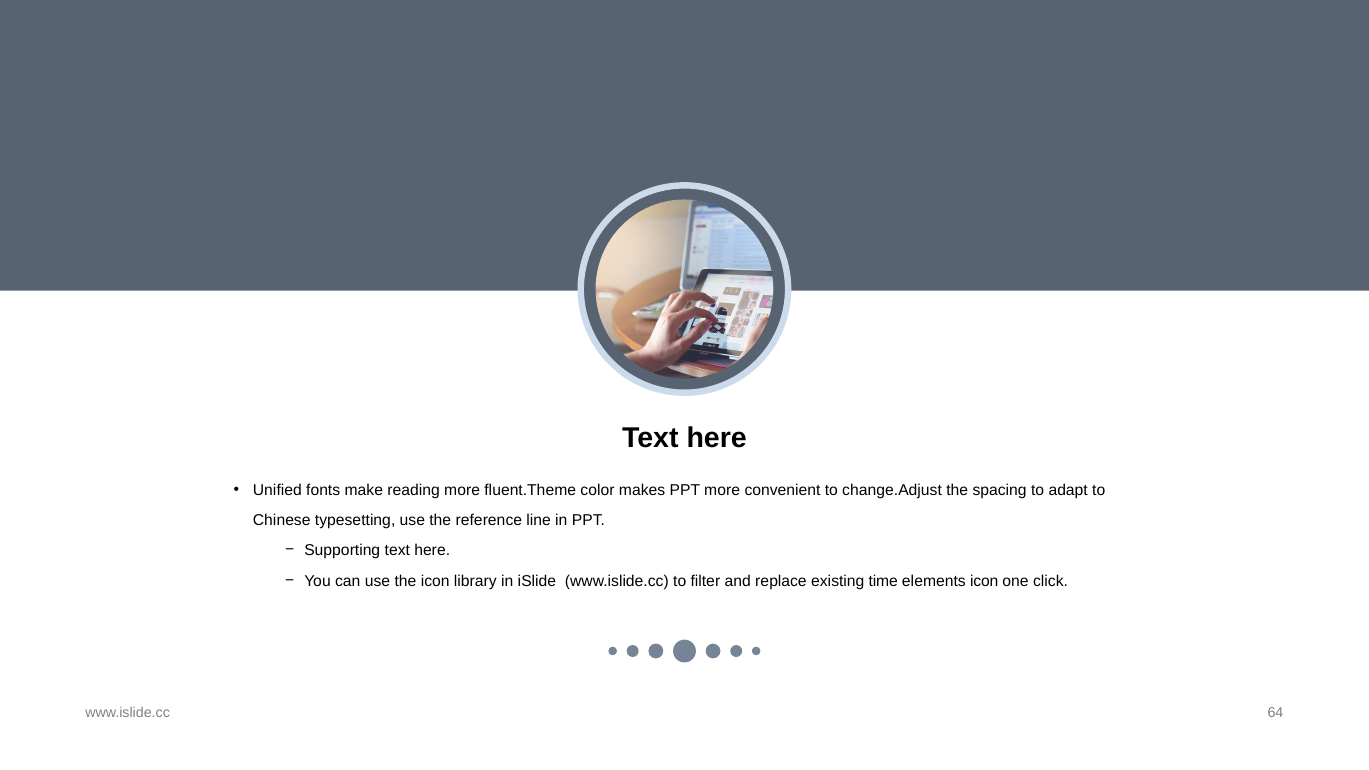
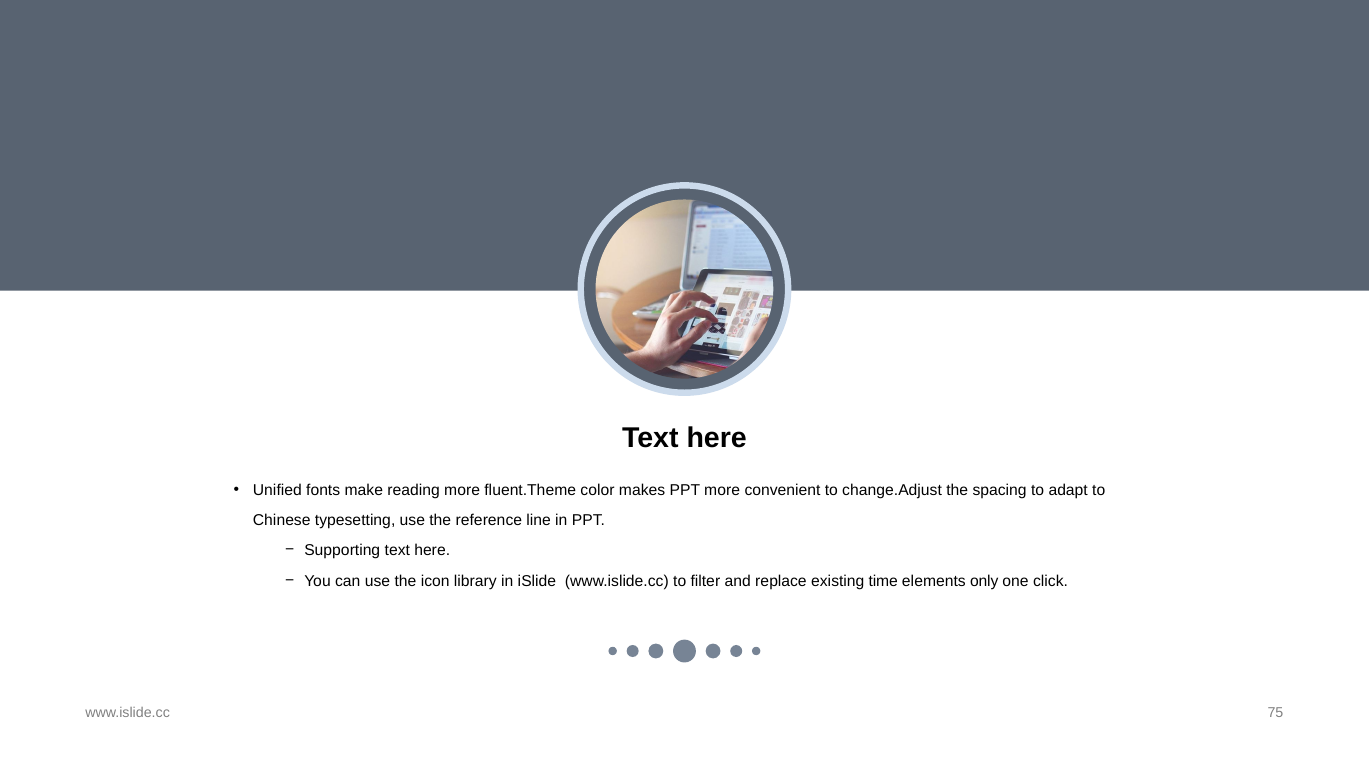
elements icon: icon -> only (984, 581)
64: 64 -> 75 (1276, 713)
